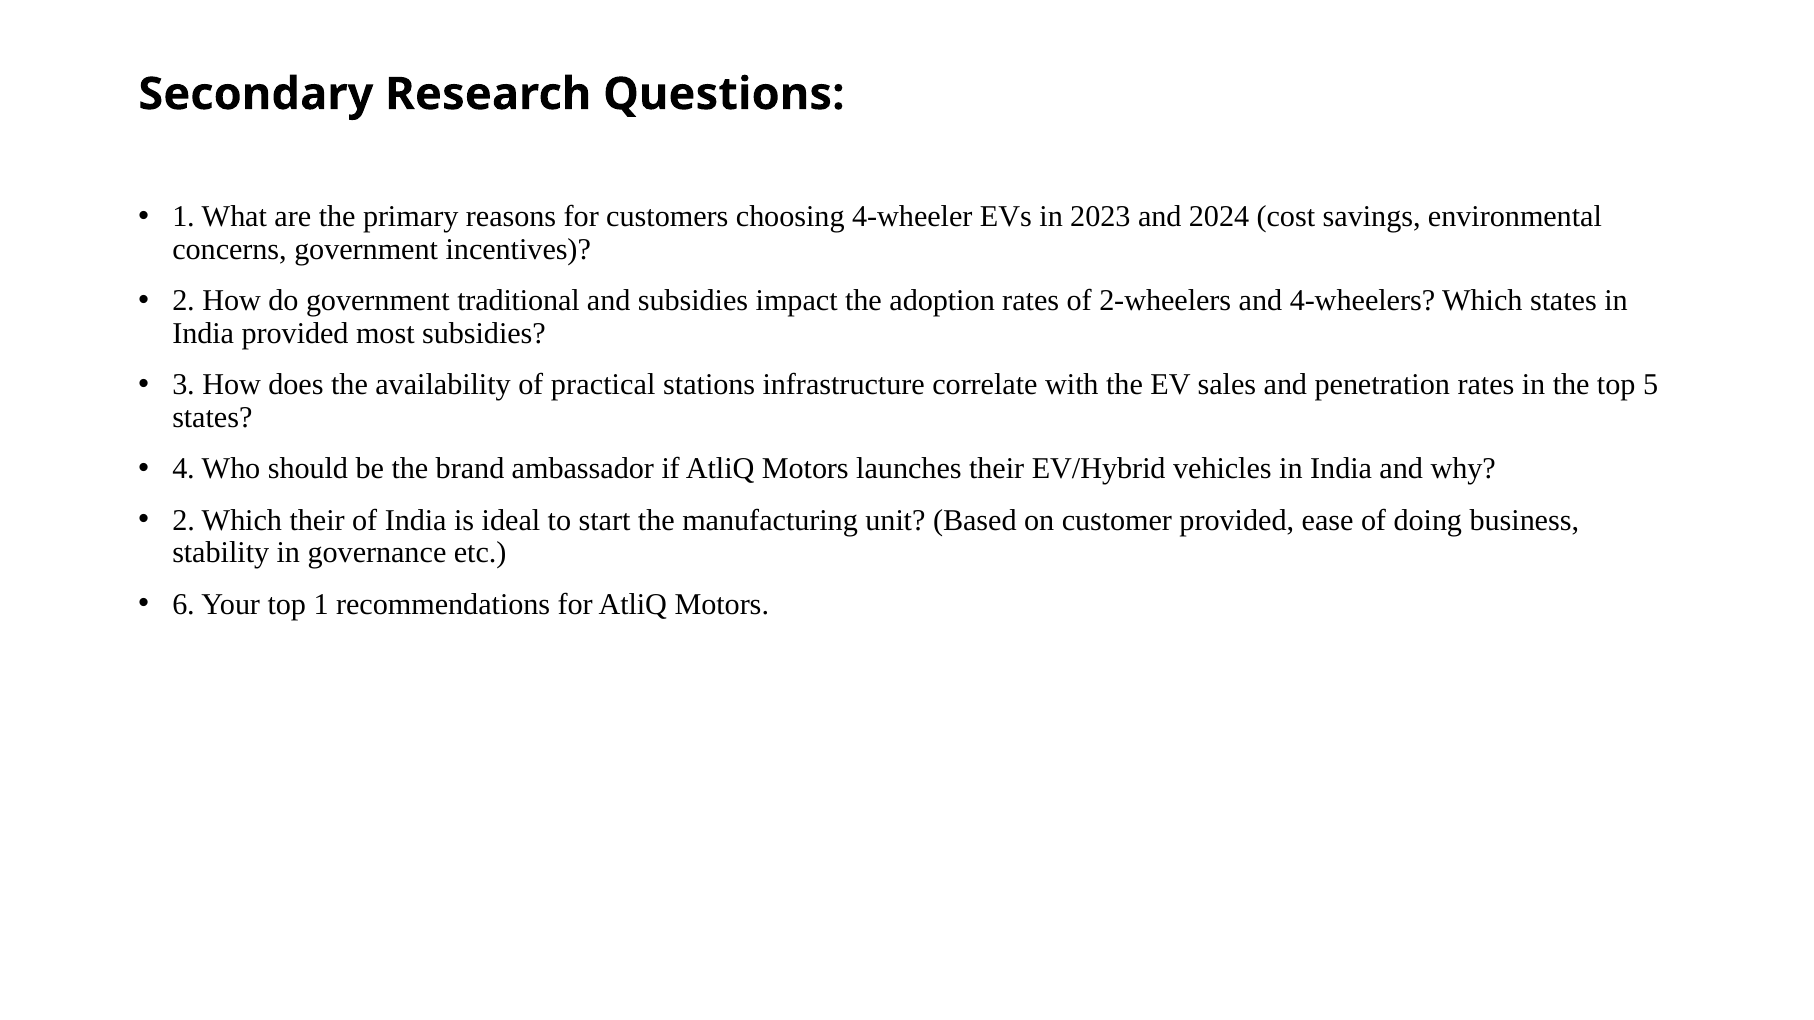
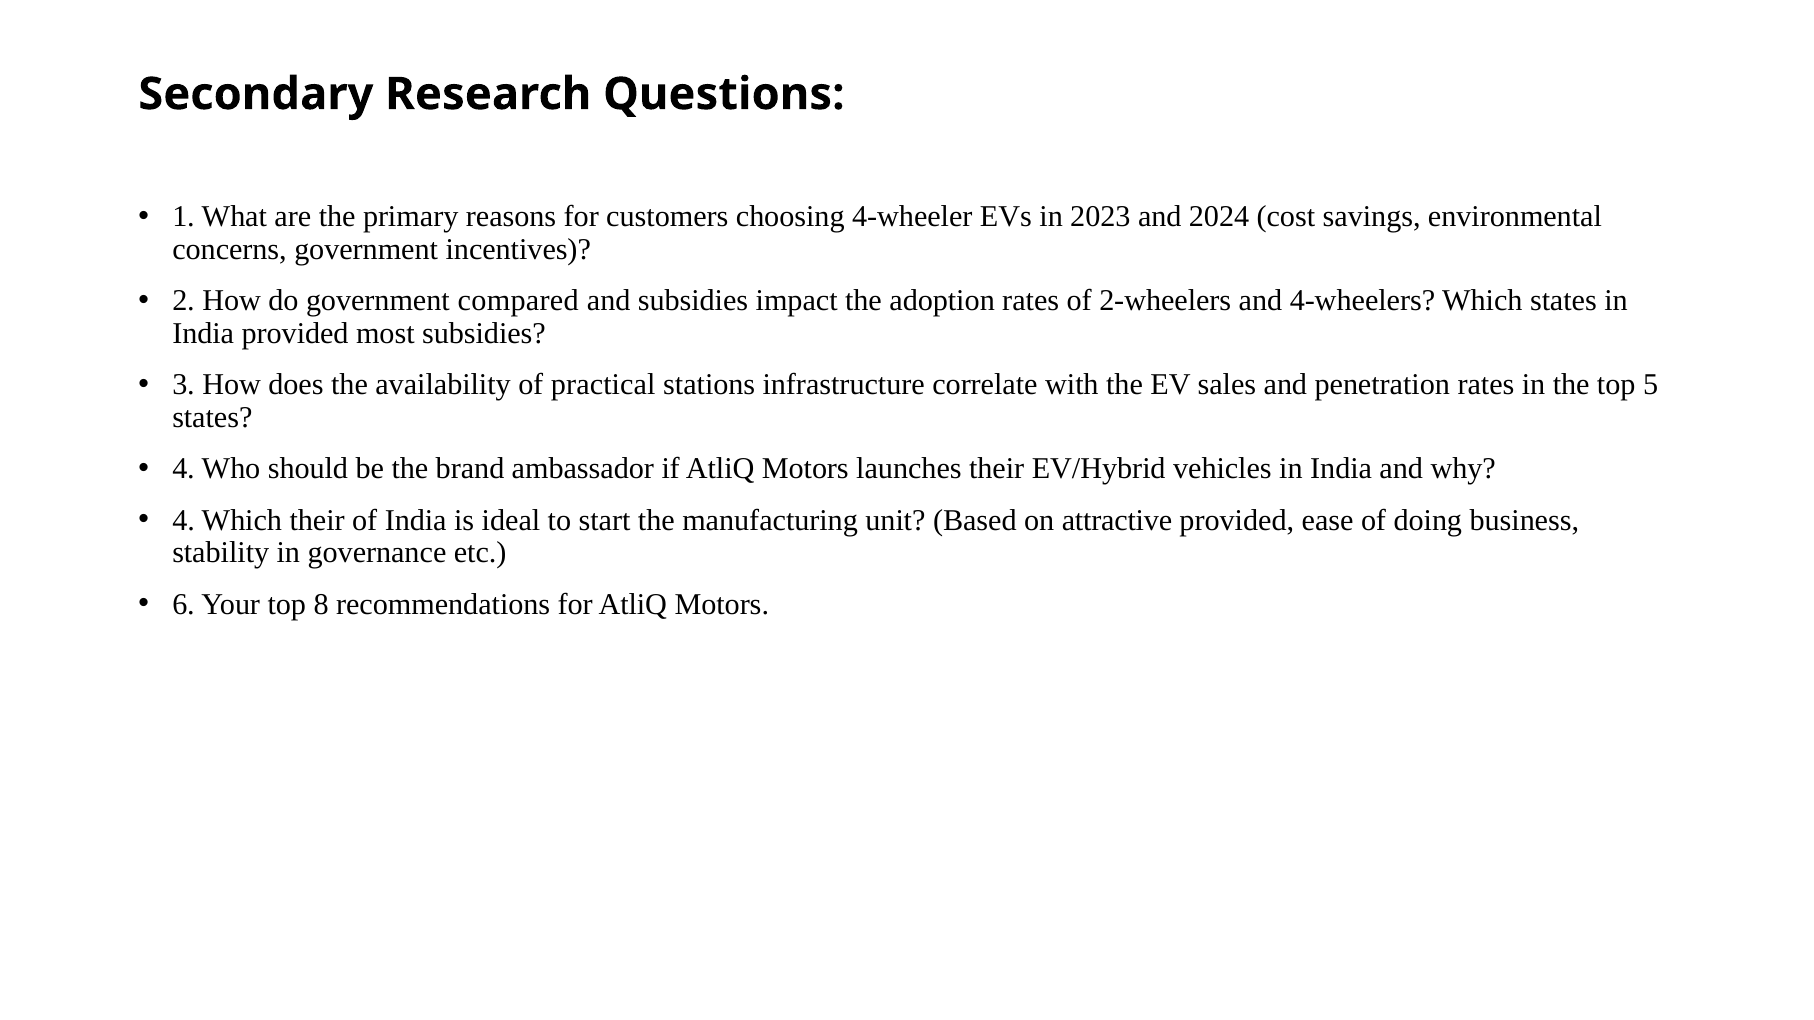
traditional: traditional -> compared (518, 301)
2: 2 -> 4 (184, 520)
customer: customer -> attractive (1117, 520)
top 1: 1 -> 8 (321, 604)
